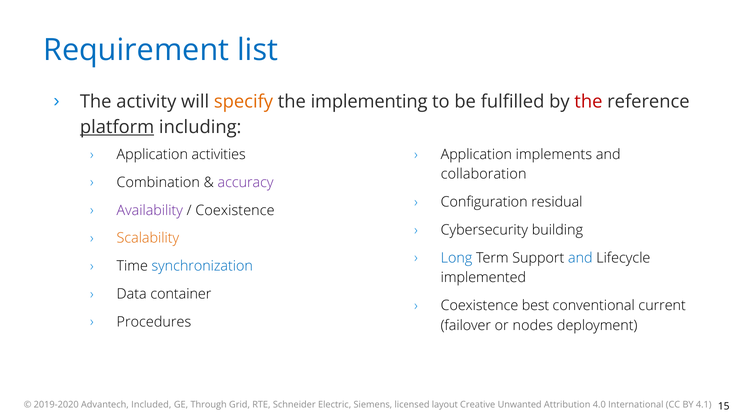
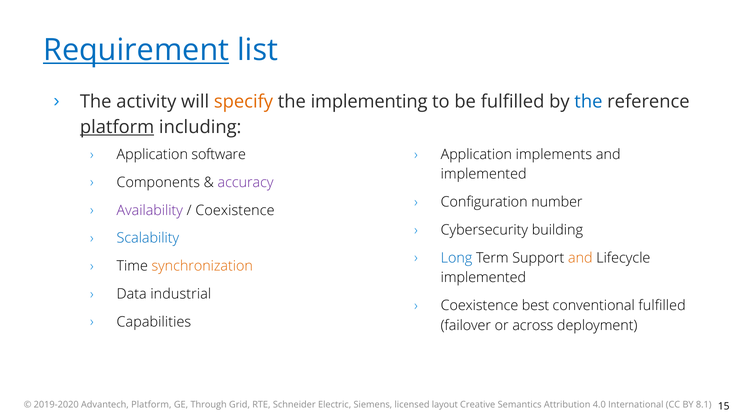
Requirement underline: none -> present (136, 50)
the colour: red -> blue (588, 102)
activities: activities -> software (219, 154)
collaboration: collaboration -> implemented (484, 174)
Combination: Combination -> Components (158, 182)
residual: residual -> number (557, 202)
Scalability colour: orange -> blue (148, 238)
and colour: blue -> orange (580, 258)
synchronization colour: blue -> orange (202, 266)
container: container -> industrial (181, 294)
conventional current: current -> fulfilled (662, 305)
Procedures: Procedures -> Capabilities (154, 321)
nodes: nodes -> across (533, 325)
Advantech Included: Included -> Platform (151, 404)
Unwanted: Unwanted -> Semantics (520, 404)
4.1: 4.1 -> 8.1 (704, 404)
